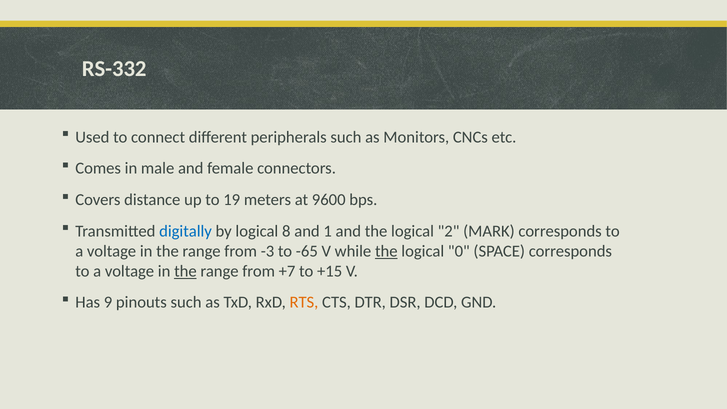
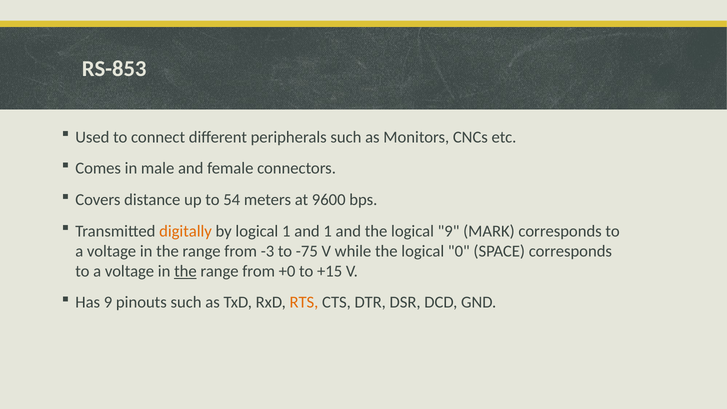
RS-332: RS-332 -> RS-853 (114, 69)
19: 19 -> 54 (232, 200)
digitally colour: blue -> orange (186, 231)
logical 8: 8 -> 1 (286, 231)
logical 2: 2 -> 9 (449, 231)
-65: -65 -> -75 (307, 251)
the underline: present -> none (386, 251)
+7: +7 -> +0 (287, 271)
